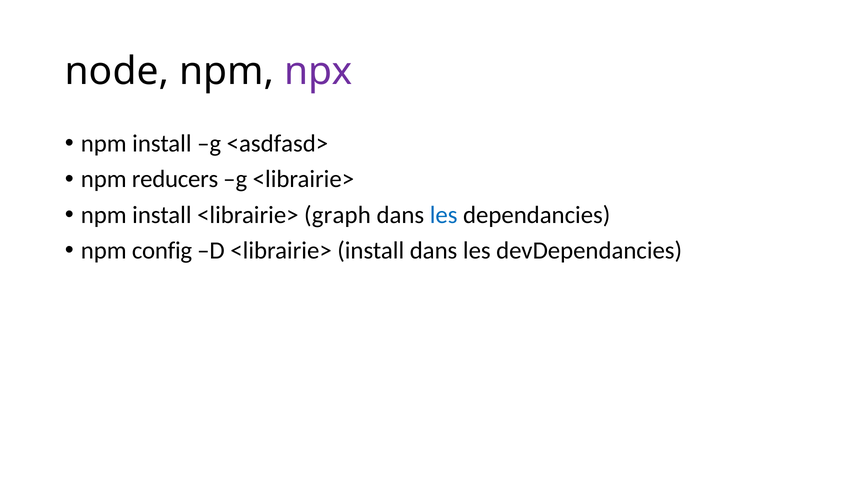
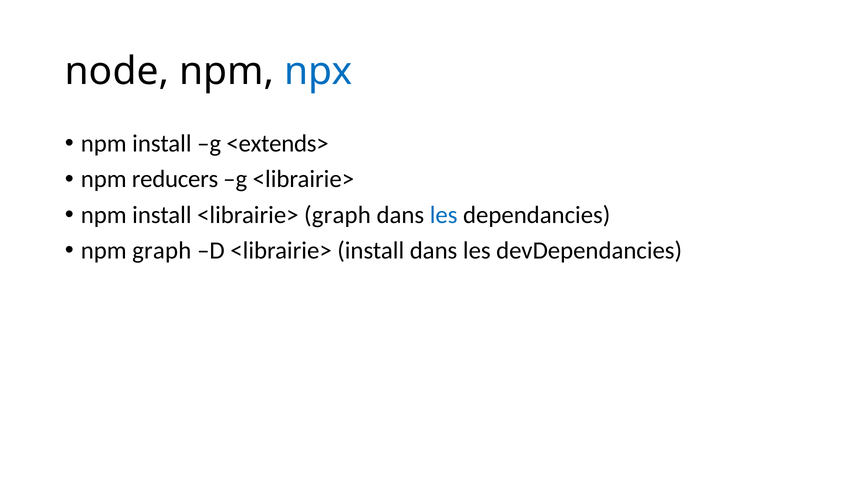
npx colour: purple -> blue (318, 71)
<asdfasd>: <asdfasd> -> <extends> (278, 144)
npm config: config -> graph (162, 251)
